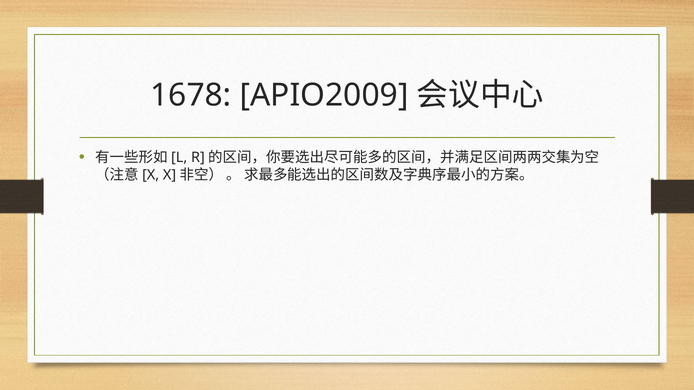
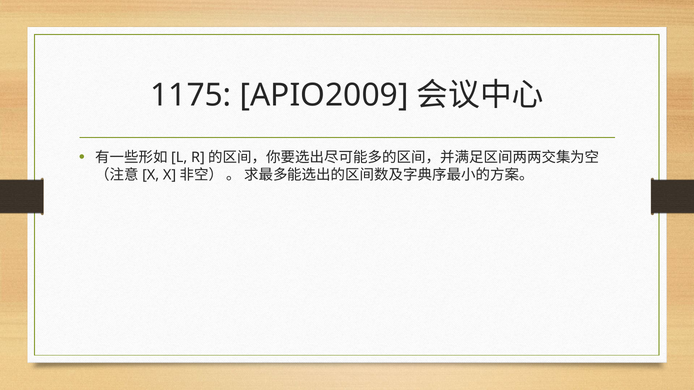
1678: 1678 -> 1175 (191, 95)
